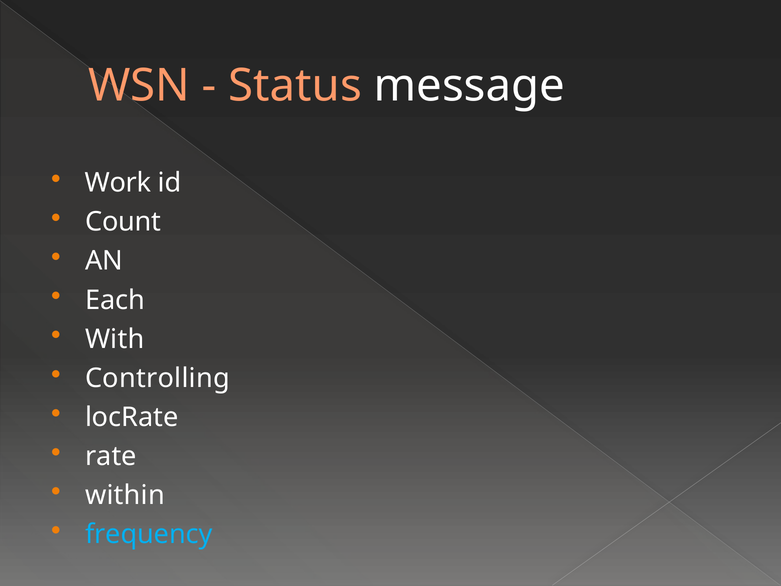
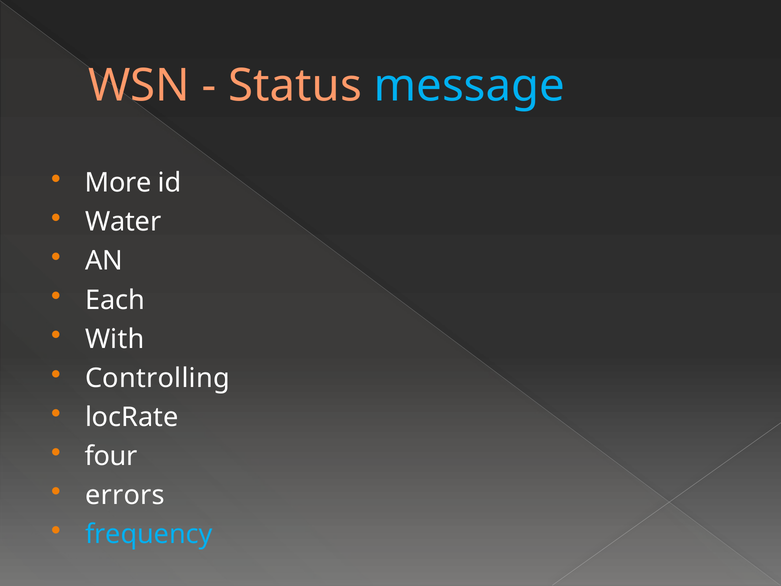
message colour: white -> light blue (469, 86)
Work: Work -> More (118, 183)
Count: Count -> Water (123, 222)
rate: rate -> four (111, 456)
within: within -> errors (125, 495)
